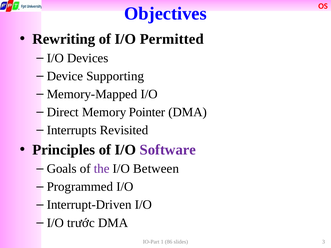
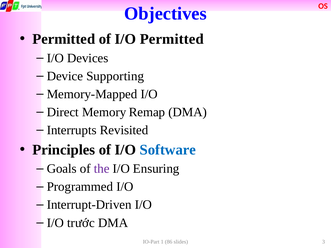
Rewriting: Rewriting -> Permitted (64, 39)
Pointer: Pointer -> Remap (147, 112)
Software colour: purple -> blue (168, 150)
Between: Between -> Ensuring (156, 169)
